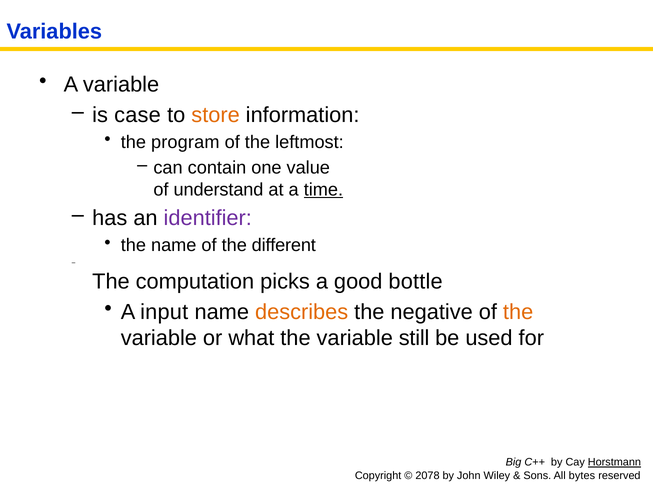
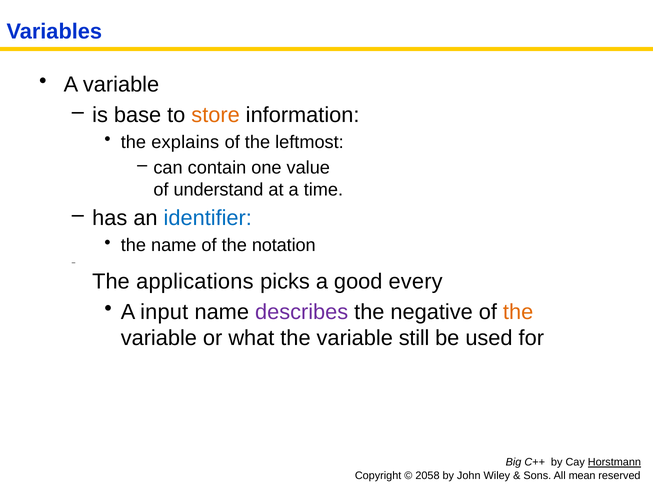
case: case -> base (138, 115)
program: program -> explains (185, 142)
time underline: present -> none (323, 189)
identifier colour: purple -> blue (208, 218)
different: different -> notation (284, 245)
computation: computation -> applications (195, 281)
bottle: bottle -> every (416, 281)
describes colour: orange -> purple (302, 312)
2078: 2078 -> 2058 (427, 475)
bytes: bytes -> mean (582, 475)
